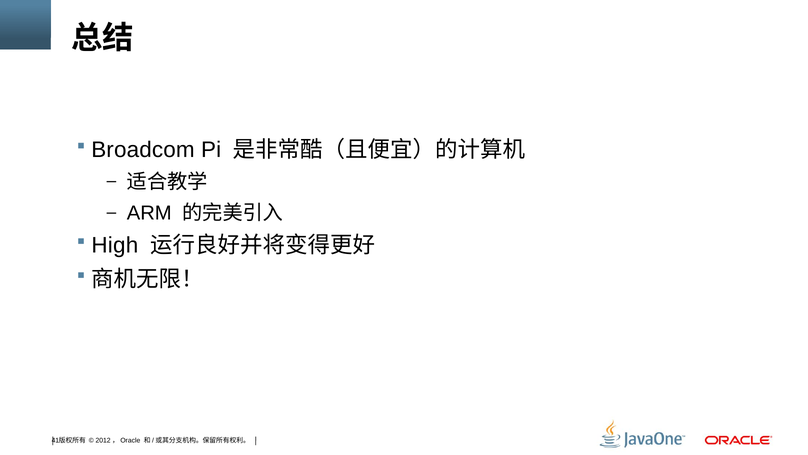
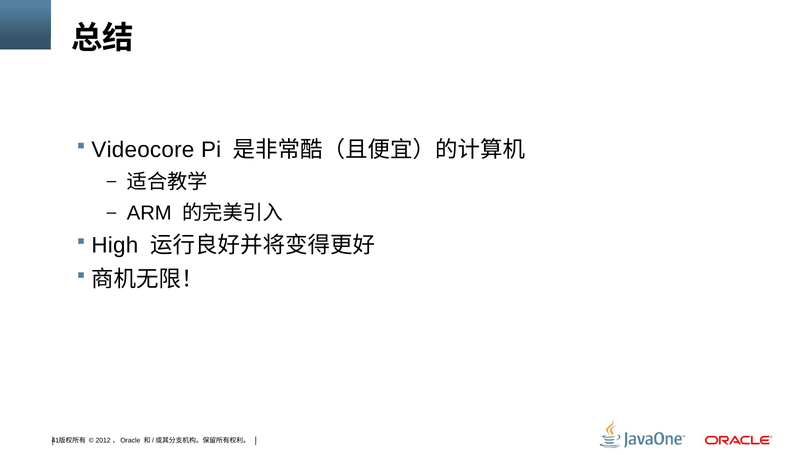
Broadcom: Broadcom -> Videocore (143, 150)
